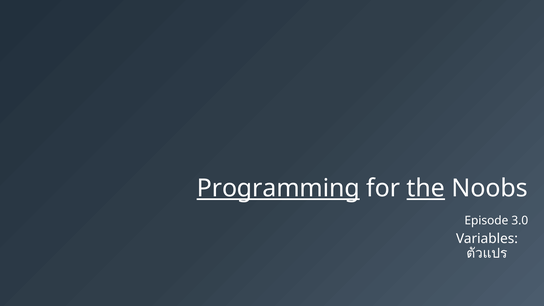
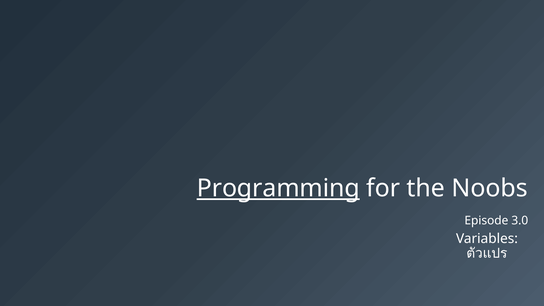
the underline: present -> none (426, 188)
